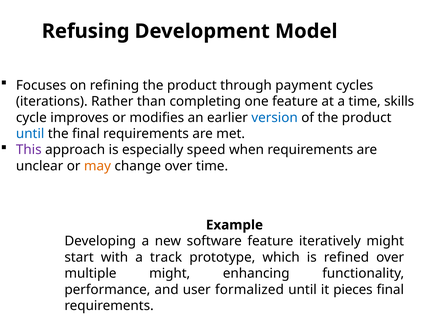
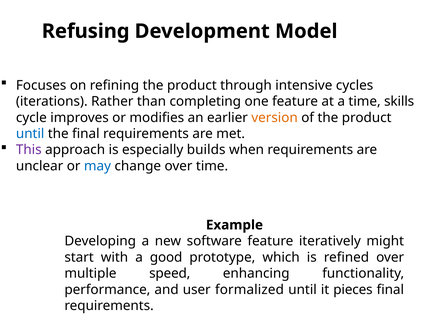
payment: payment -> intensive (304, 85)
version colour: blue -> orange (275, 118)
speed: speed -> builds (206, 150)
may colour: orange -> blue (97, 166)
track: track -> good (166, 258)
multiple might: might -> speed (170, 274)
